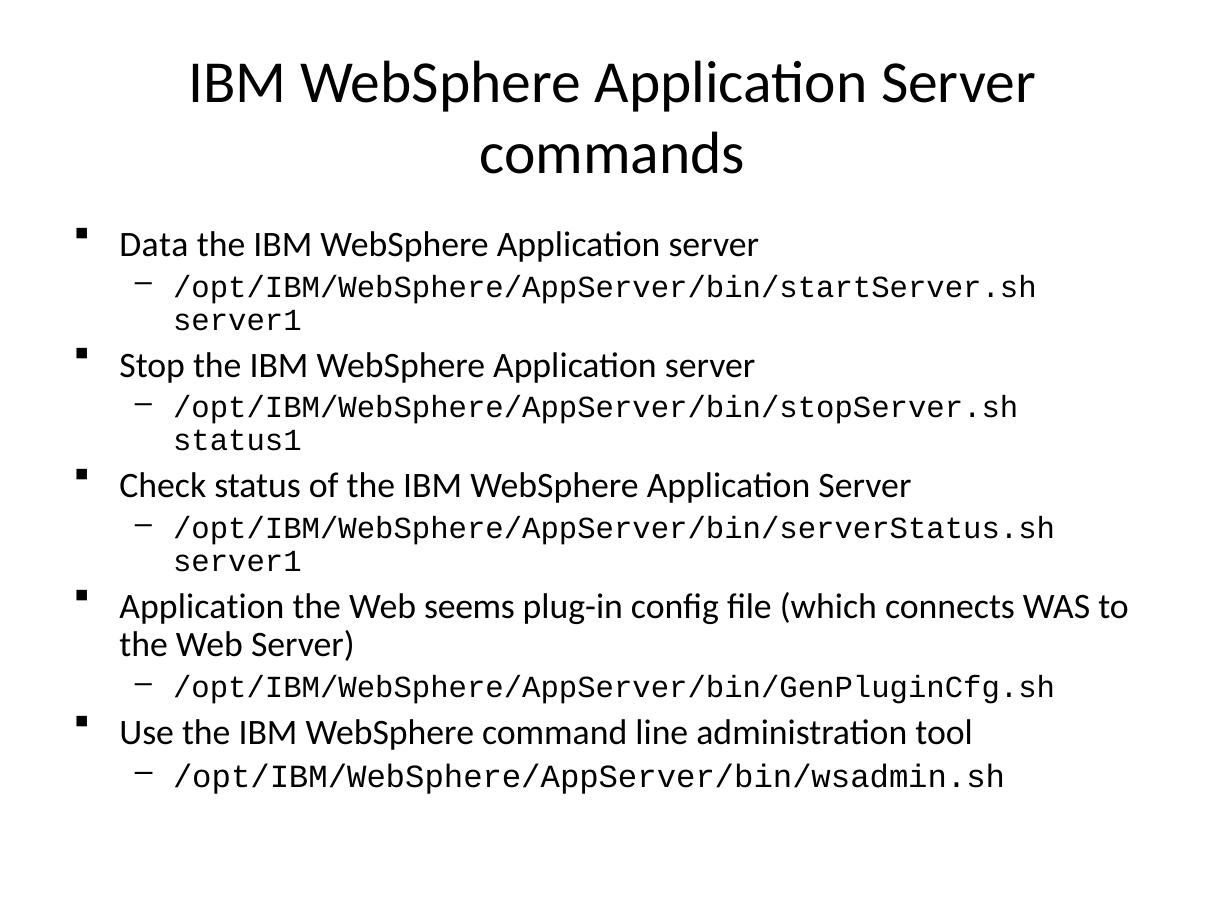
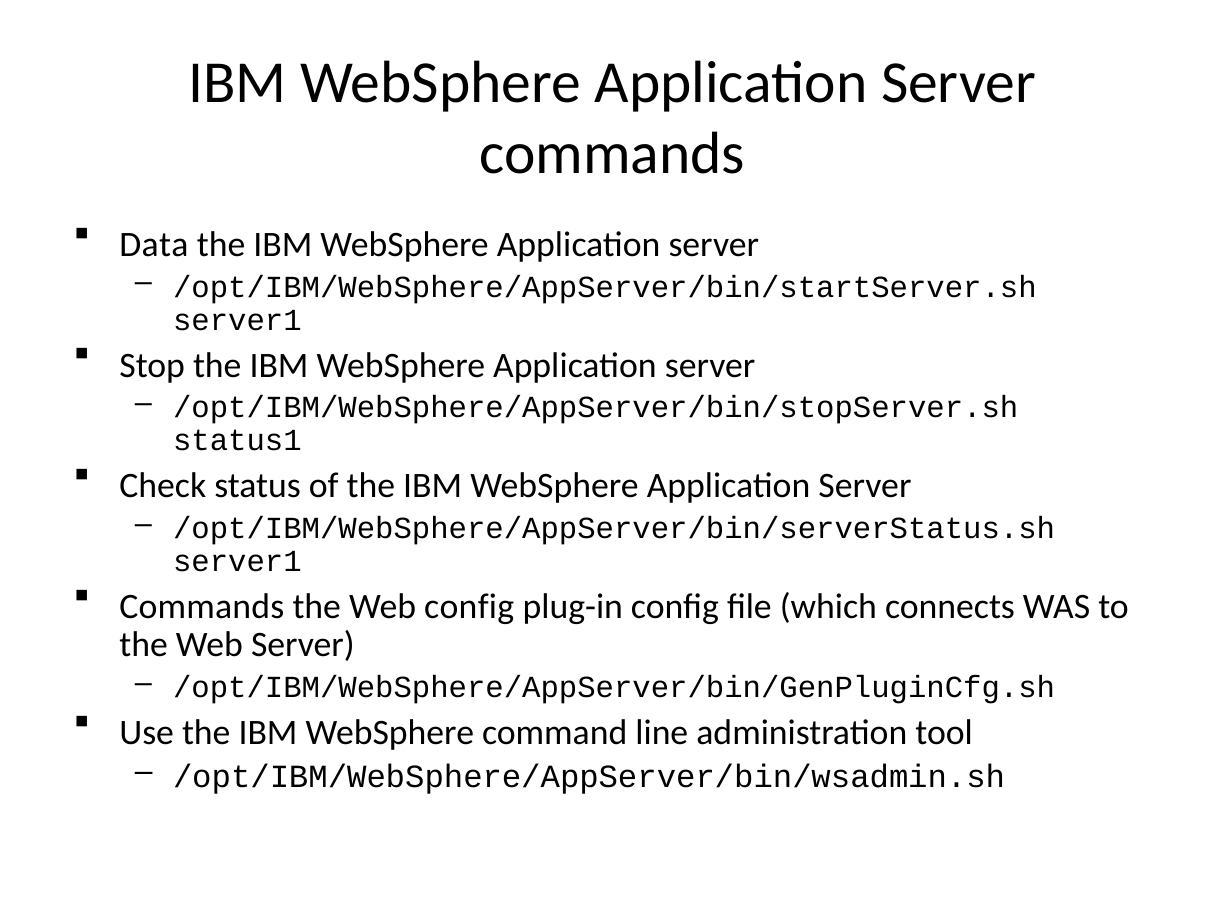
Application: Application -> Commands (202, 606)
Web seems: seems -> config (469, 606)
